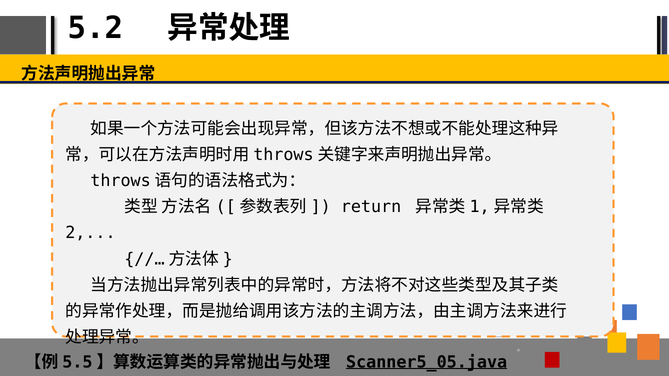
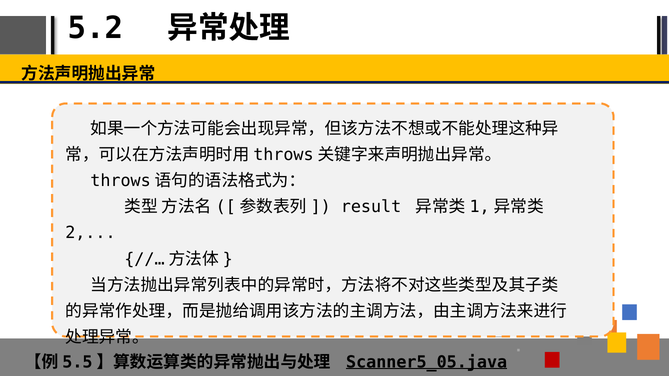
return: return -> result (371, 207)
